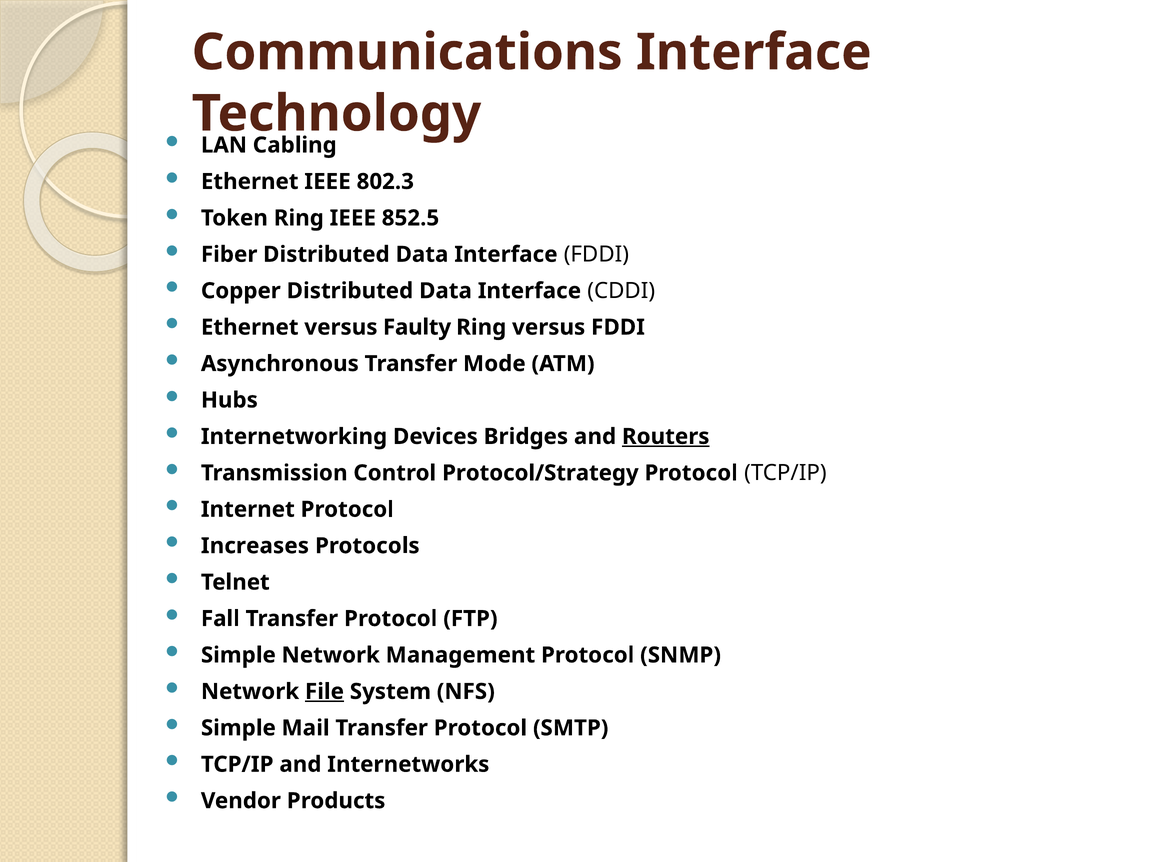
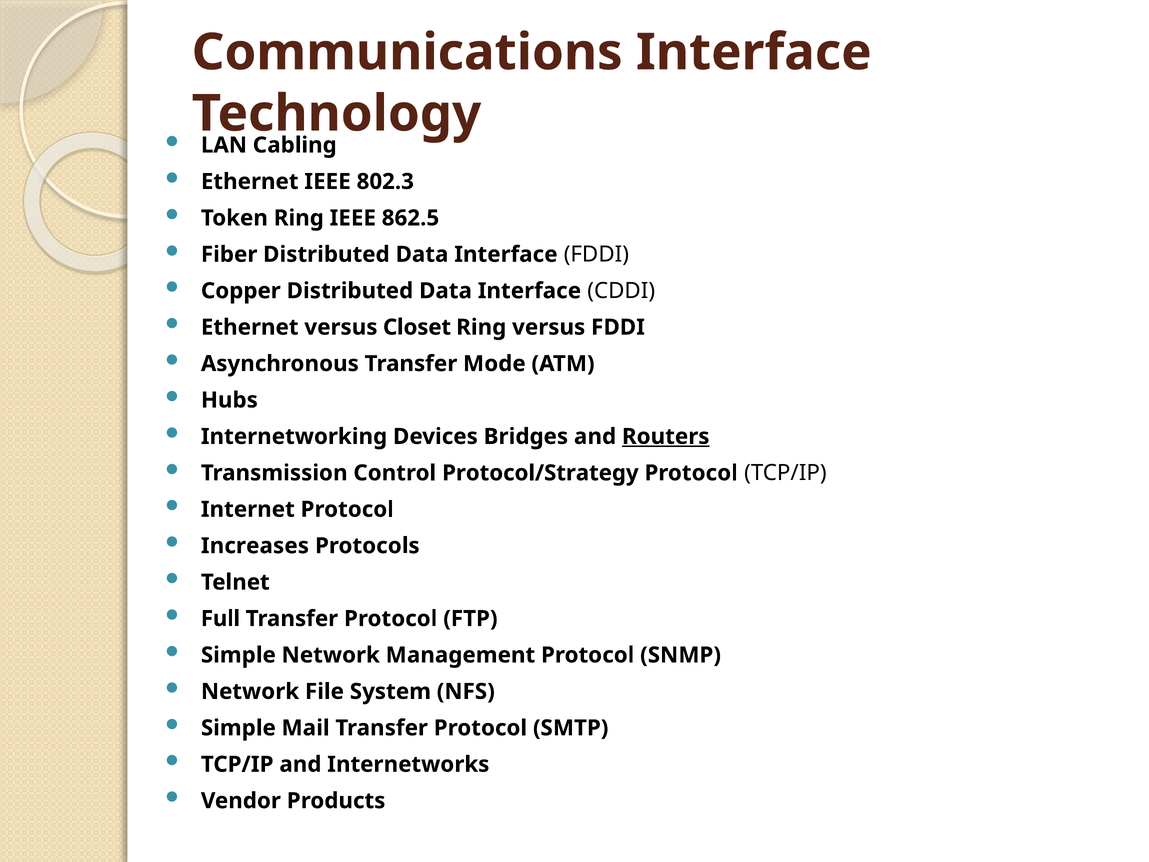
852.5: 852.5 -> 862.5 (410, 218)
Faulty: Faulty -> Closet (417, 327)
Fall: Fall -> Full (220, 619)
File underline: present -> none (324, 691)
